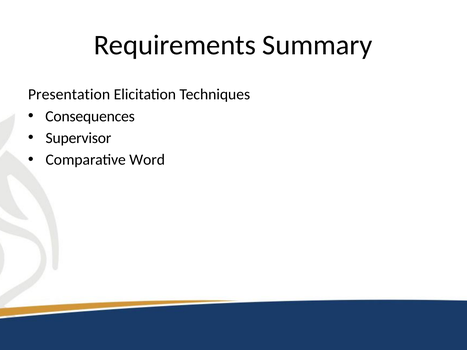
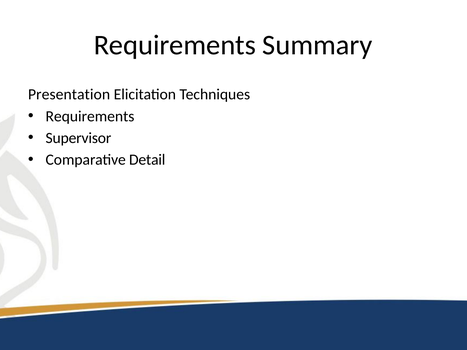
Consequences: Consequences -> Requirements (90, 116)
Word: Word -> Detail (147, 160)
